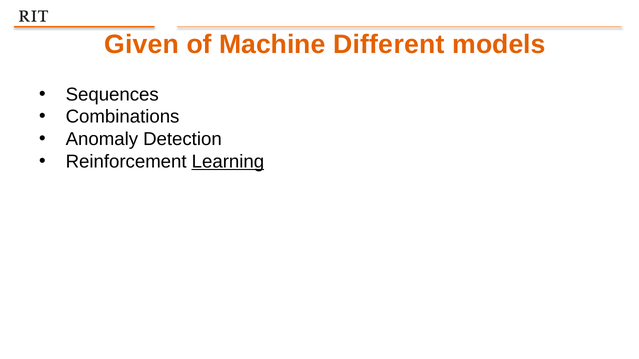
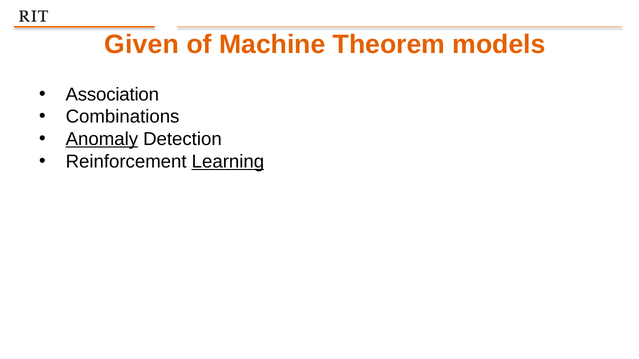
Different: Different -> Theorem (389, 44)
Sequences: Sequences -> Association (112, 94)
Anomaly underline: none -> present (102, 139)
